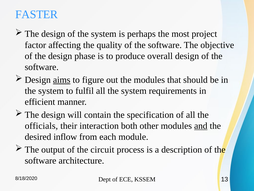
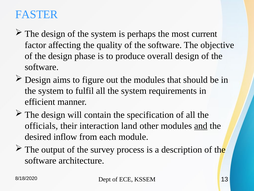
project: project -> current (204, 34)
aims underline: present -> none (62, 80)
both: both -> land (129, 126)
circuit: circuit -> survey (102, 149)
